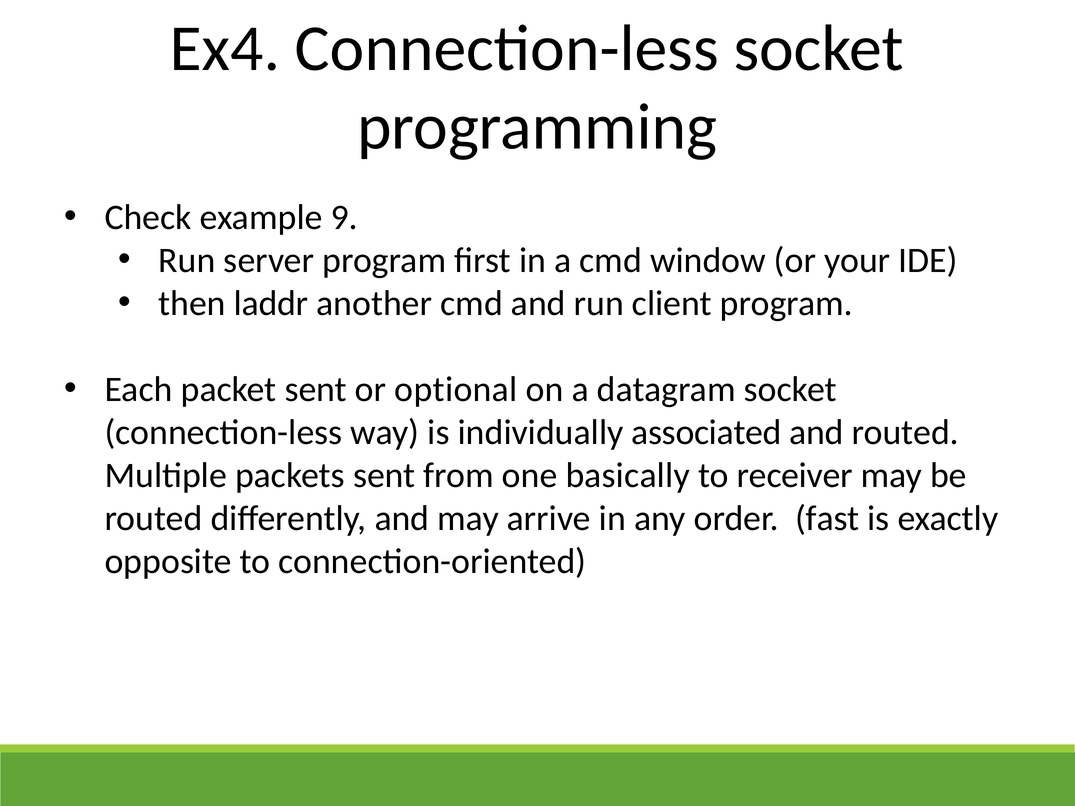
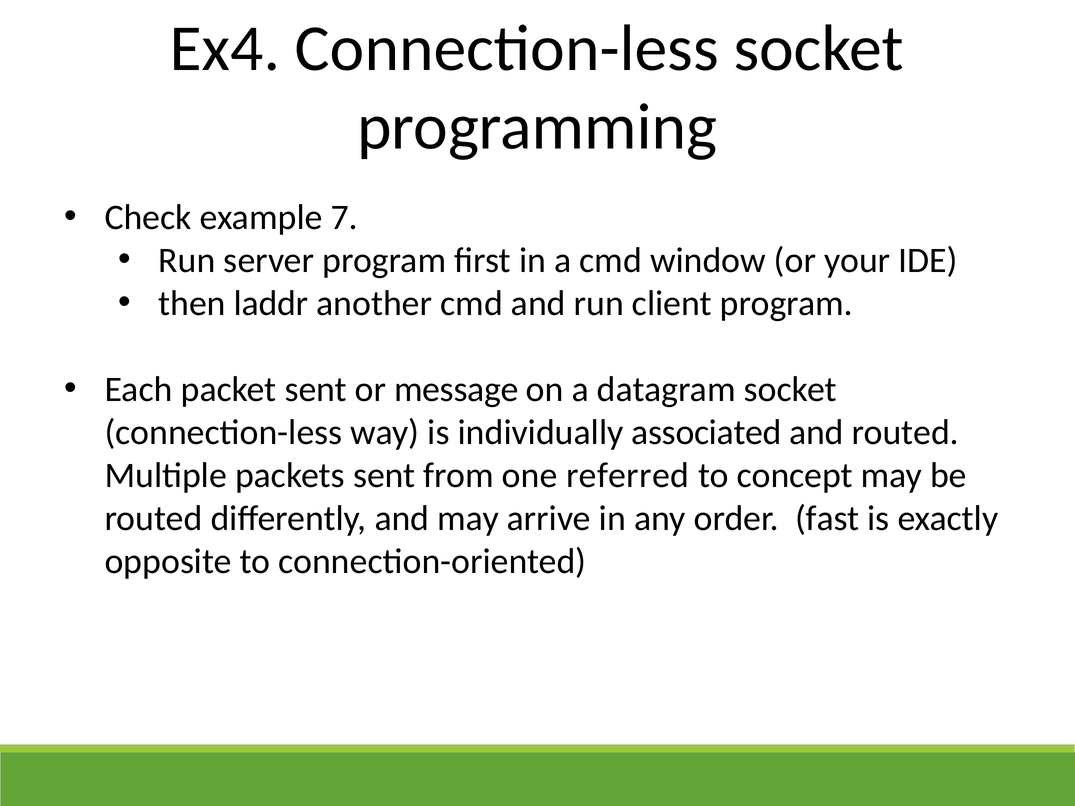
9: 9 -> 7 (344, 217)
optional: optional -> message (456, 389)
basically: basically -> referred (628, 475)
receiver: receiver -> concept (795, 475)
